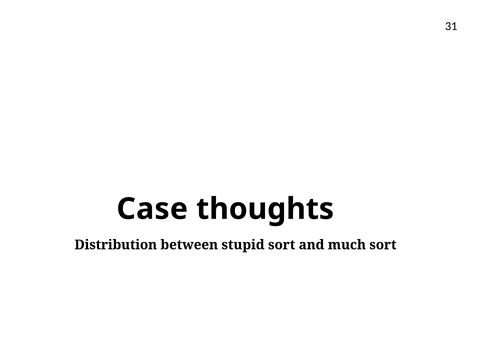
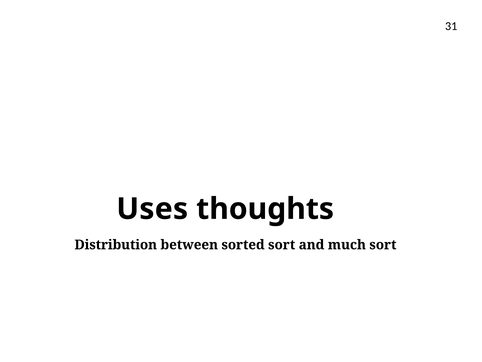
Case: Case -> Uses (152, 209)
stupid: stupid -> sorted (243, 244)
